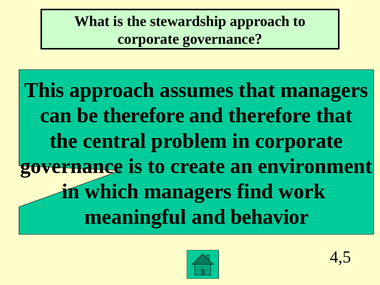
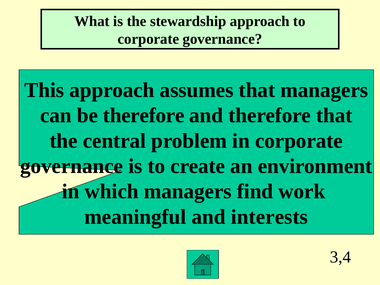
behavior: behavior -> interests (269, 217)
4,5: 4,5 -> 3,4 (340, 257)
